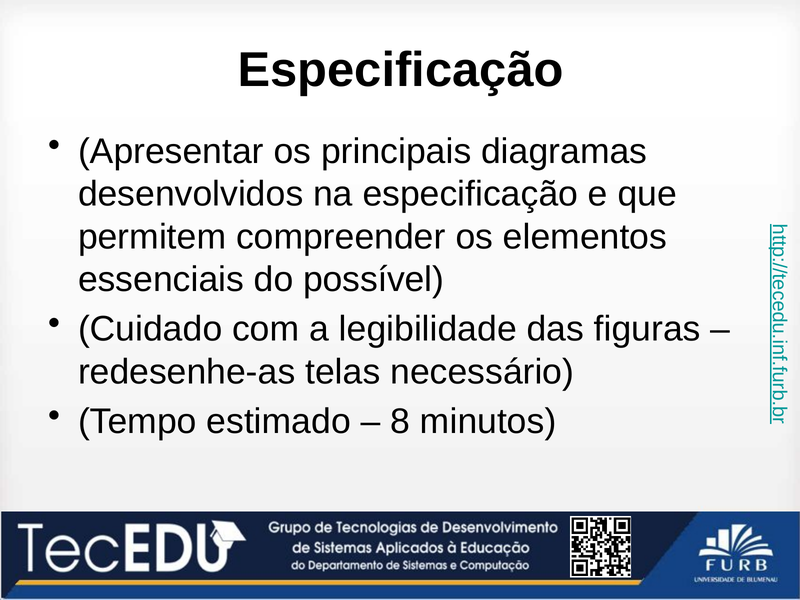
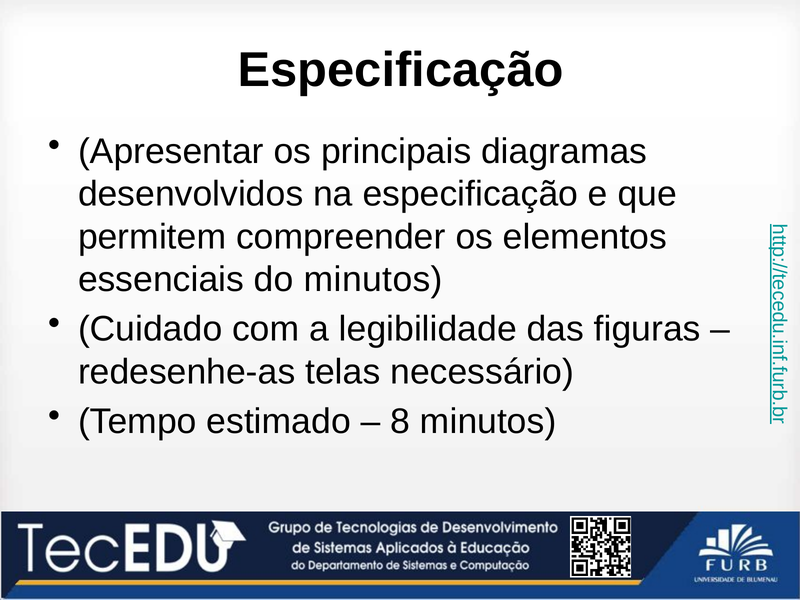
do possível: possível -> minutos (373, 279)
